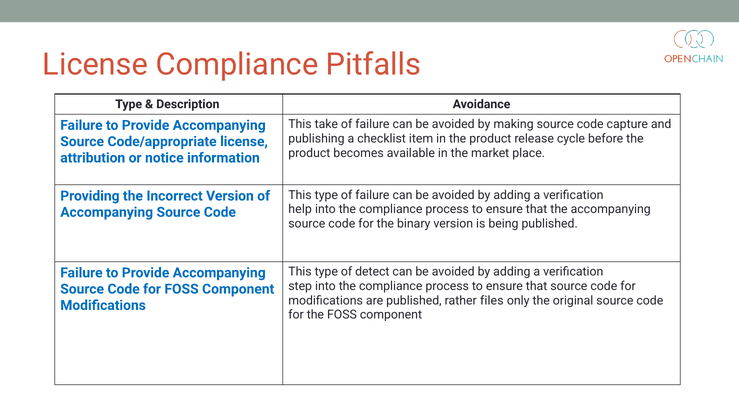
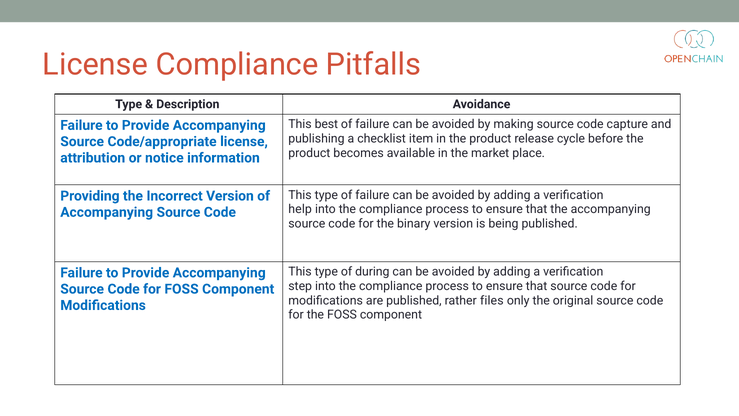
take: take -> best (326, 124)
detect: detect -> during (372, 272)
